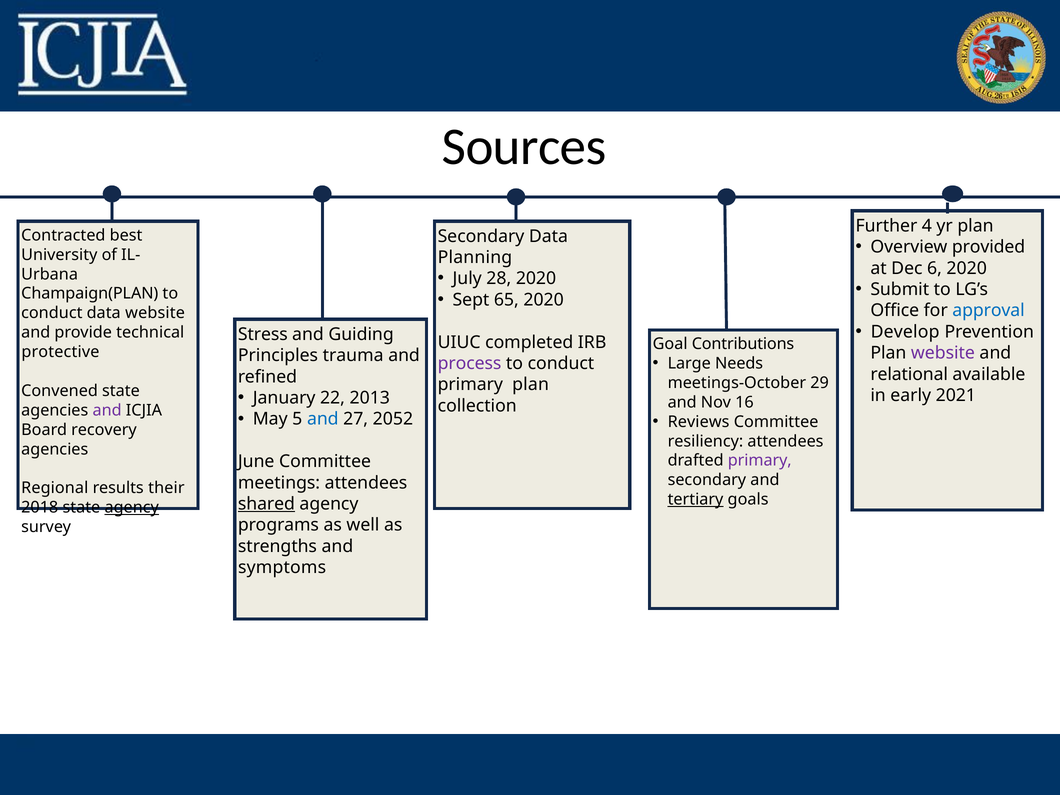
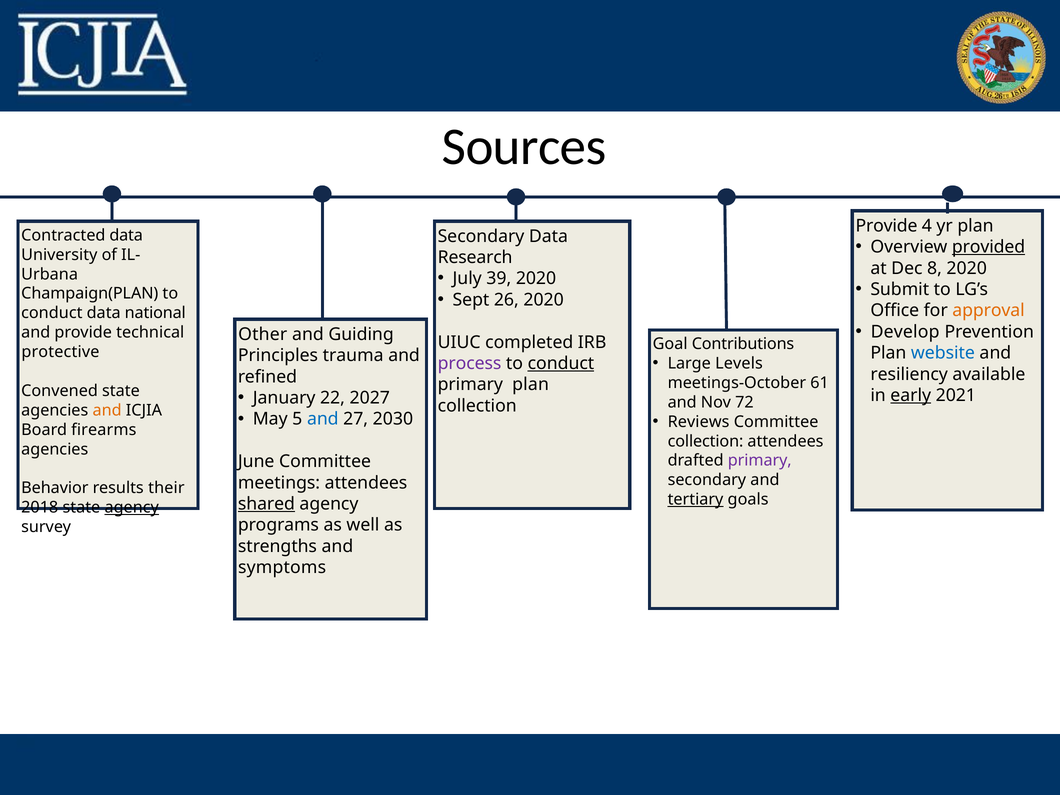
Further: Further -> Provide (886, 226)
Contracted best: best -> data (126, 235)
provided underline: none -> present (989, 247)
Planning: Planning -> Research (475, 257)
6: 6 -> 8 (934, 268)
28: 28 -> 39 (499, 279)
65: 65 -> 26 (506, 300)
approval colour: blue -> orange (989, 311)
data website: website -> national (155, 313)
Stress: Stress -> Other (263, 334)
website colour: purple -> blue (943, 353)
Needs: Needs -> Levels (739, 363)
conduct underline: none -> present (561, 363)
relational: relational -> resiliency (909, 374)
29: 29 -> 61 (820, 383)
2013: 2013 -> 2027 (370, 398)
early underline: none -> present (911, 395)
16: 16 -> 72 (744, 402)
and colour: purple -> orange (107, 410)
2052: 2052 -> 2030 (393, 419)
recovery: recovery -> firearms (104, 430)
resiliency: resiliency -> collection (706, 441)
Regional: Regional -> Behavior (55, 488)
